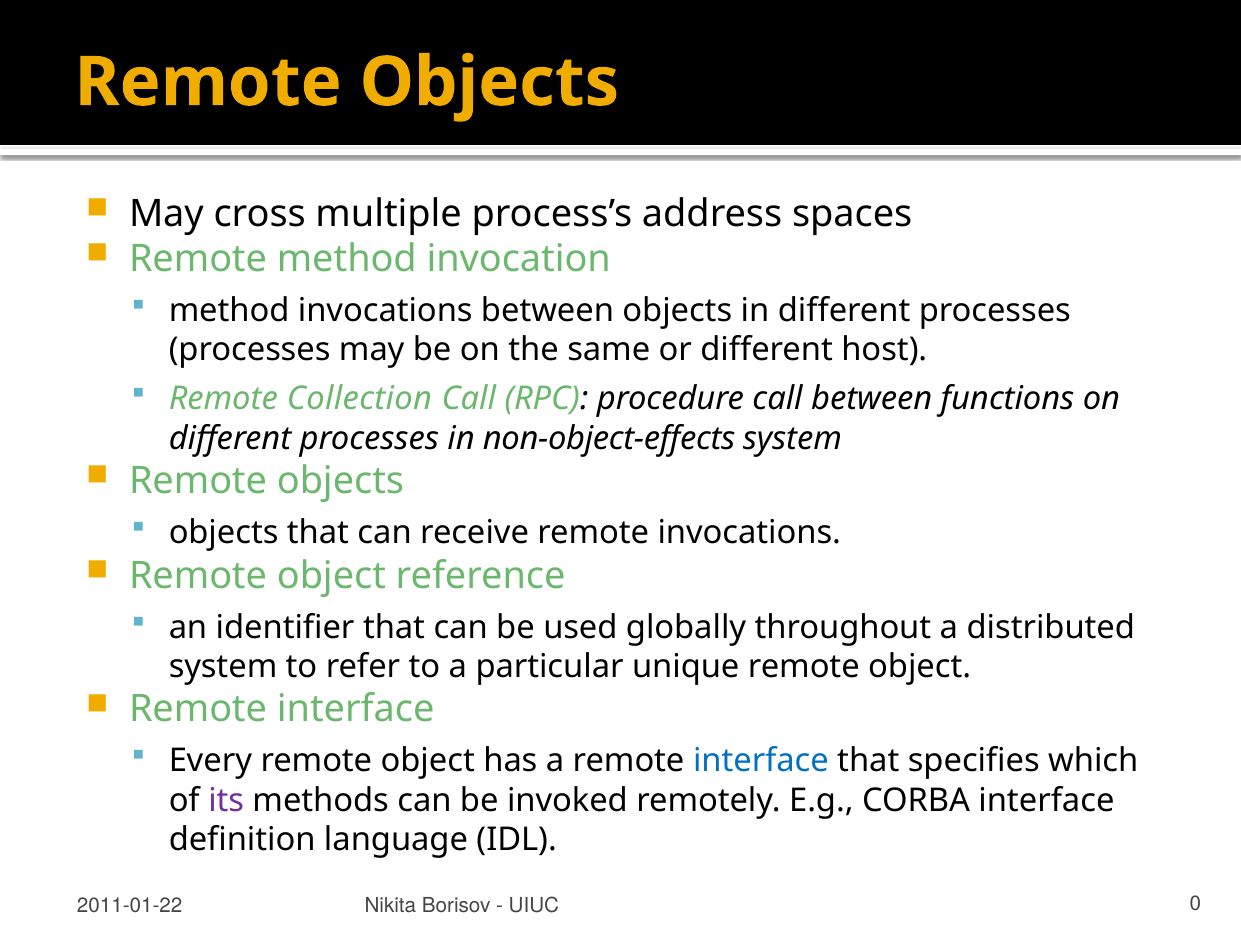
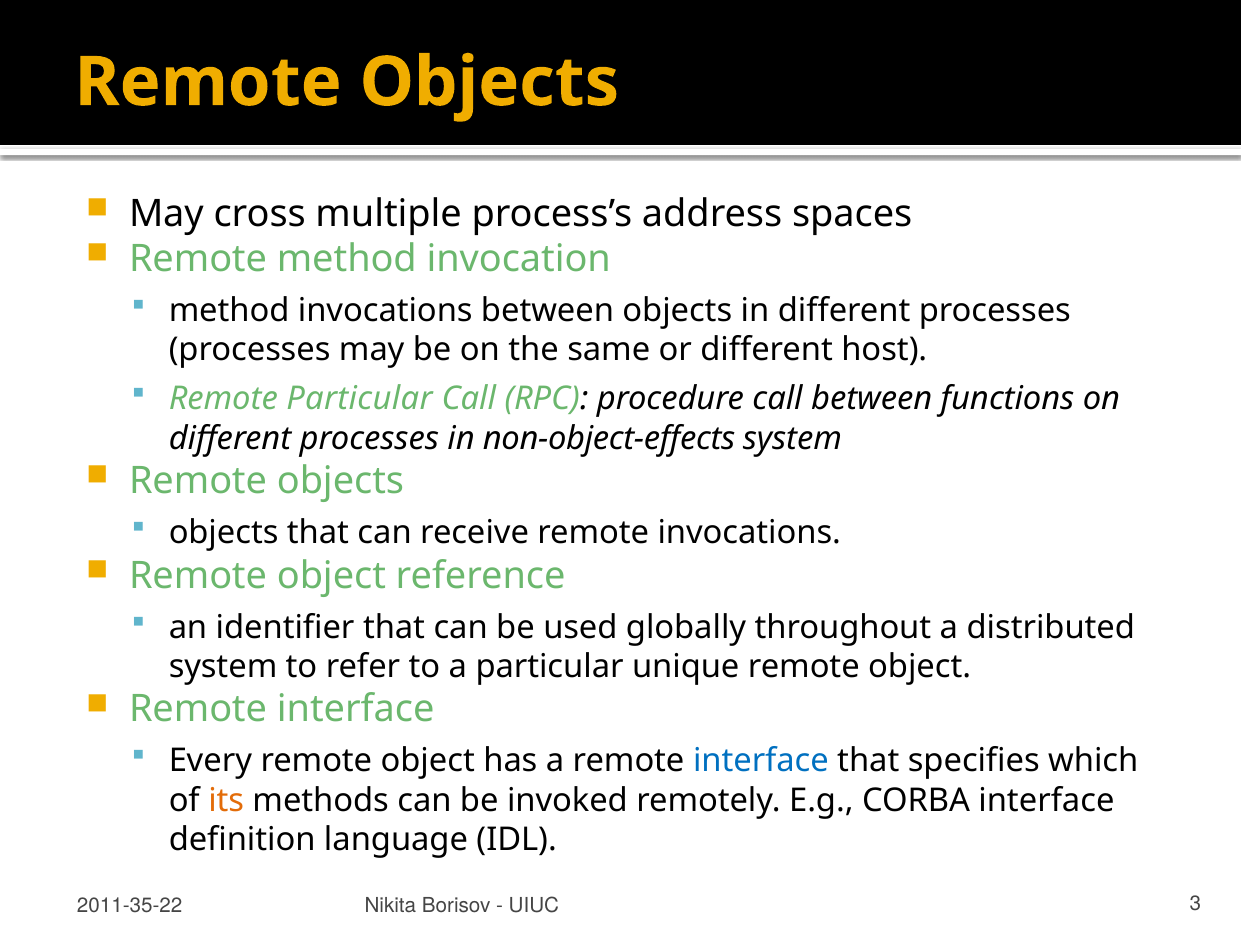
Remote Collection: Collection -> Particular (359, 399)
its colour: purple -> orange (226, 800)
2011-01-22: 2011-01-22 -> 2011-35-22 (130, 905)
0: 0 -> 3 (1195, 903)
